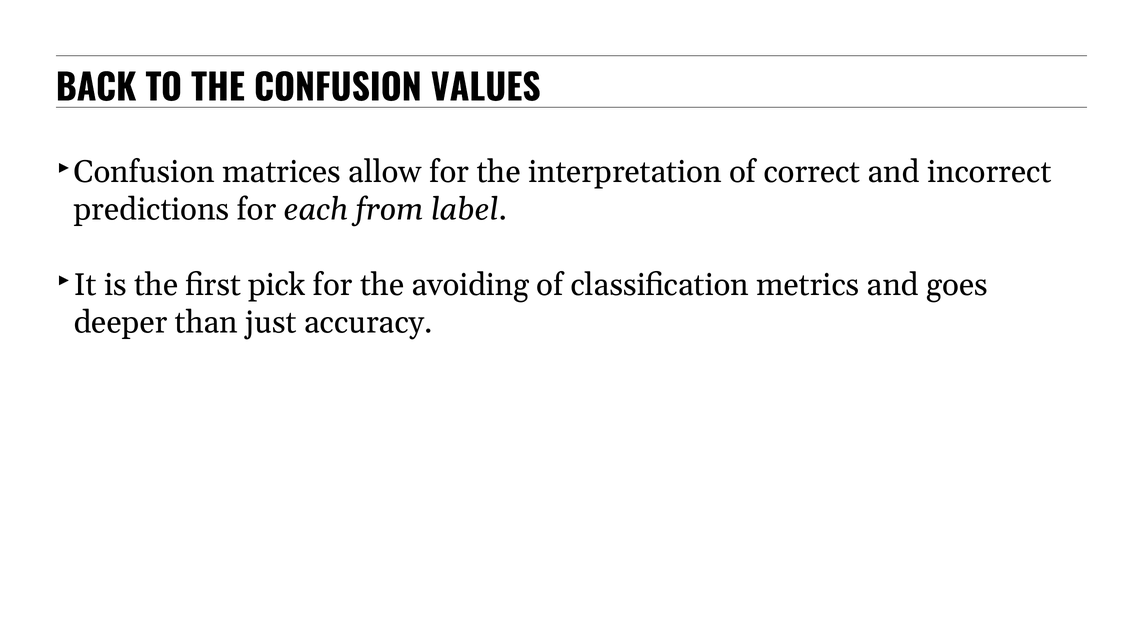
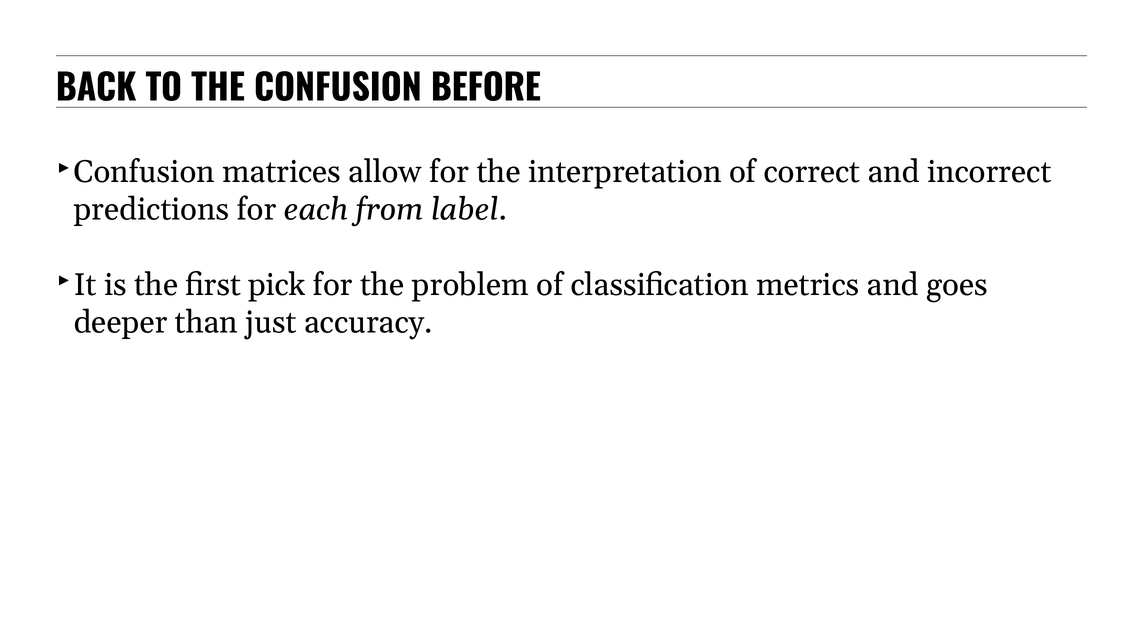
VALUES: VALUES -> BEFORE (486, 89)
avoiding: avoiding -> problem (470, 285)
